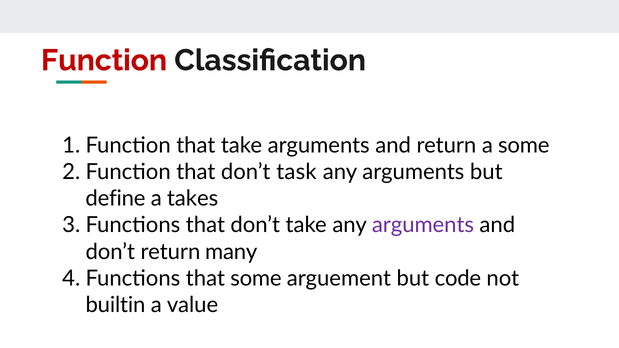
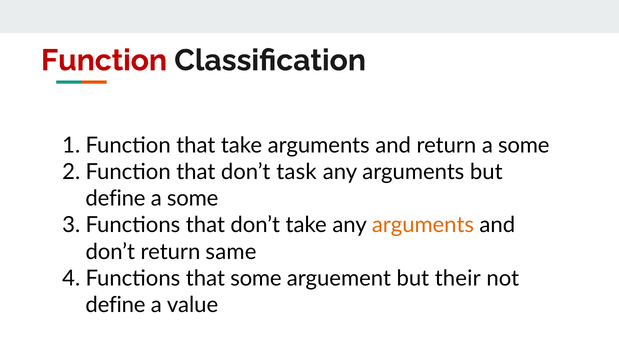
takes: takes -> some (193, 199)
arguments colour: purple -> orange (423, 225)
many: many -> same (231, 252)
code: code -> their (458, 278)
builtin: builtin -> define (115, 305)
